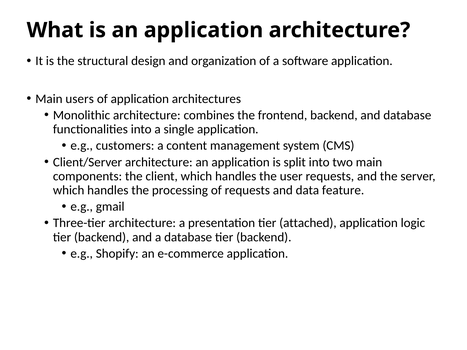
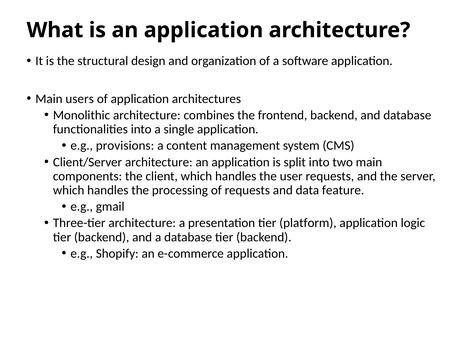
customers: customers -> provisions (125, 146)
attached: attached -> platform (308, 223)
